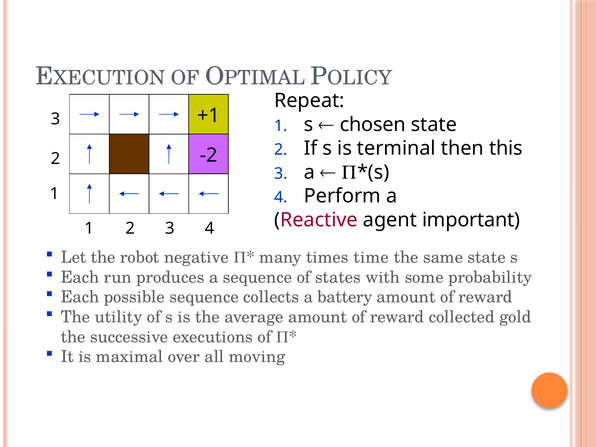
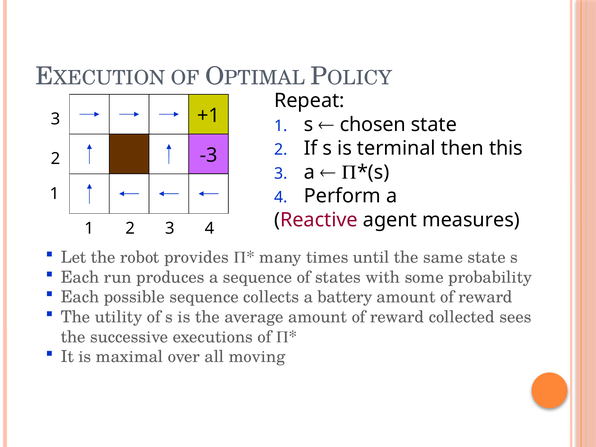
-2: -2 -> -3 (209, 155)
important: important -> measures (471, 220)
negative: negative -> provides (196, 257)
time: time -> until (371, 257)
gold: gold -> sees (515, 317)
